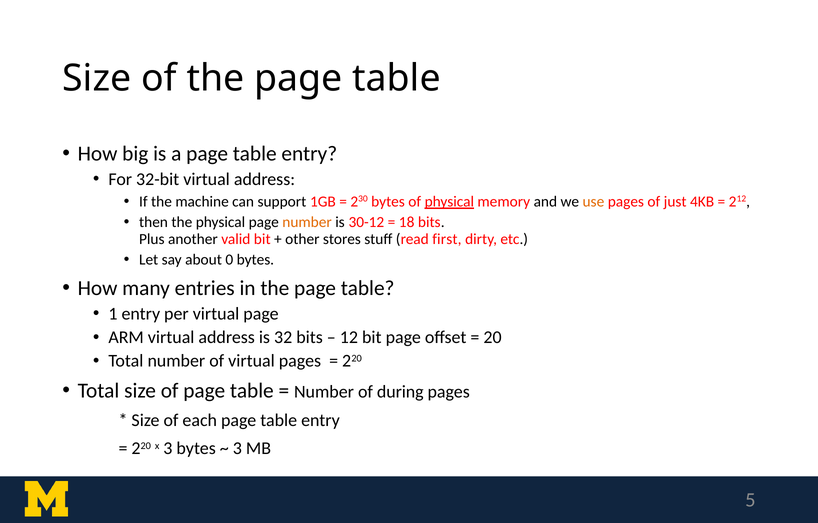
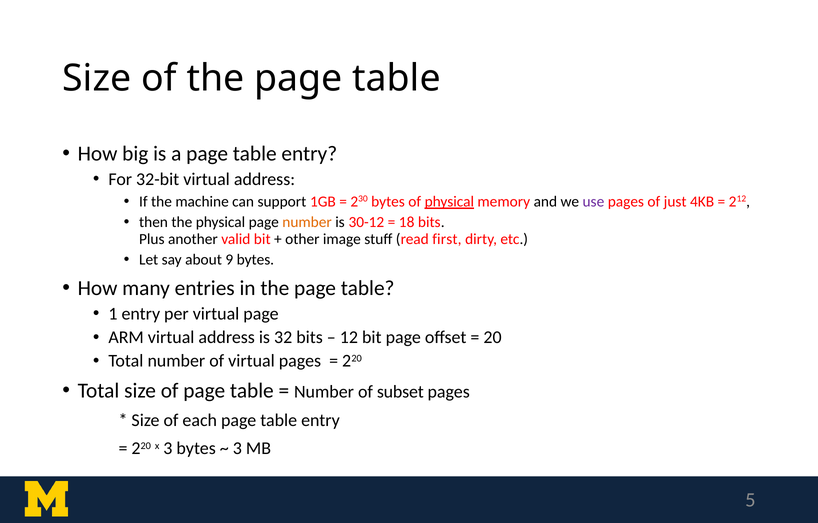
use colour: orange -> purple (593, 201)
stores: stores -> image (342, 239)
0: 0 -> 9 (229, 260)
during: during -> subset (400, 392)
